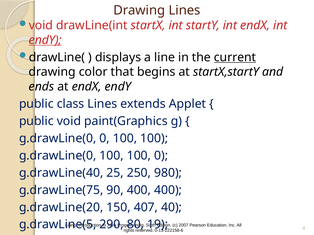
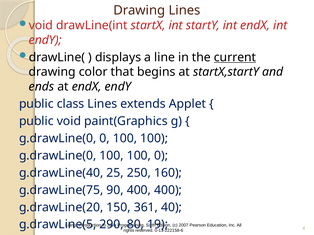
endY underline: present -> none (45, 40)
980: 980 -> 160 (168, 173)
407: 407 -> 361 (146, 208)
